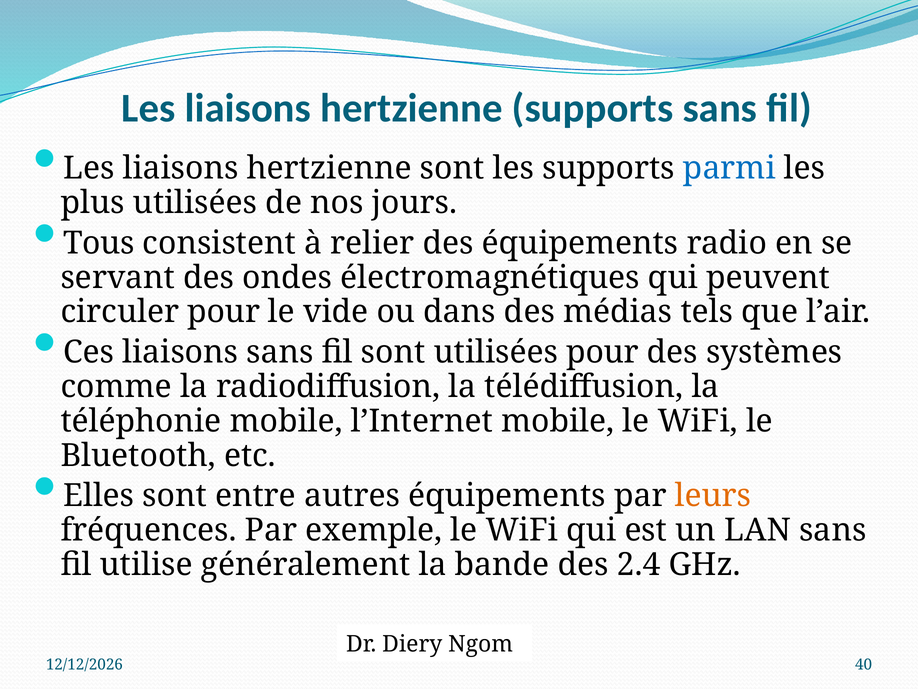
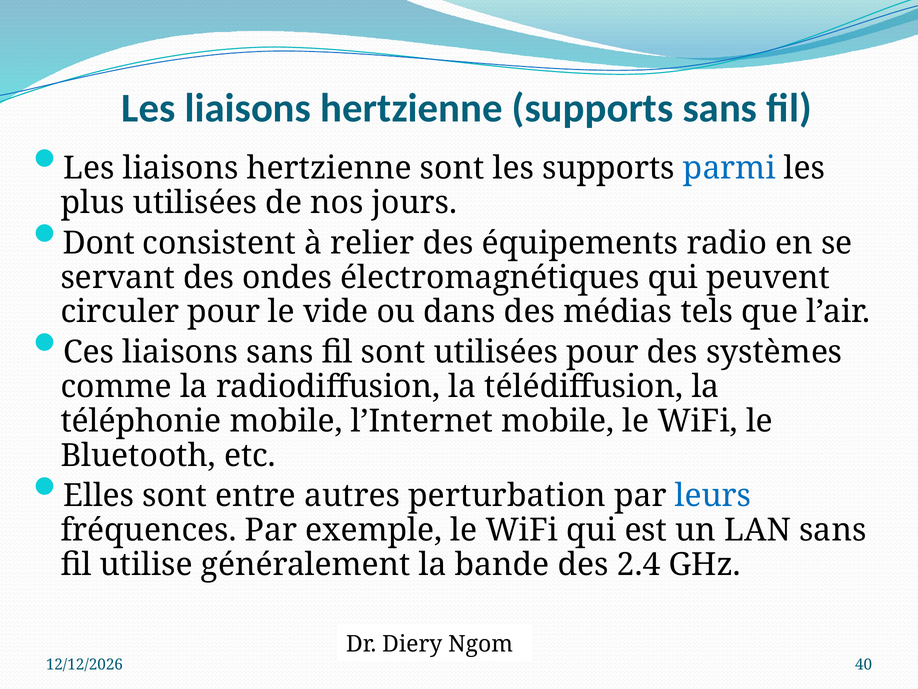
Tous: Tous -> Dont (99, 243)
autres équipements: équipements -> perturbation (507, 496)
leurs colour: orange -> blue (713, 496)
